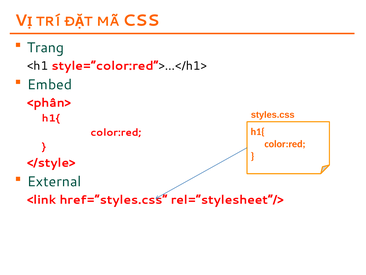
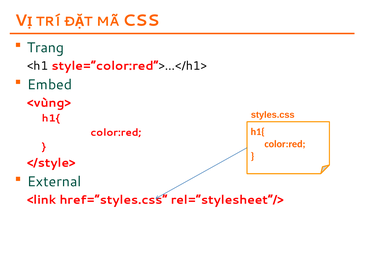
<phân>: <phân> -> <vùng> (49, 103)
